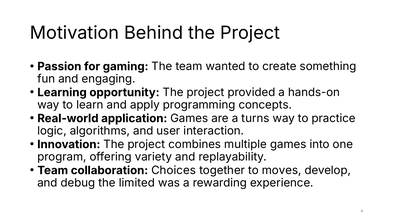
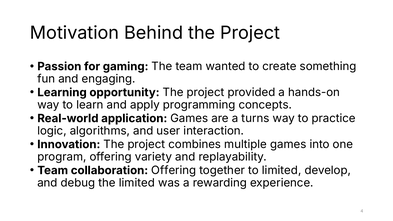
collaboration Choices: Choices -> Offering (174, 170)
to moves: moves -> limited (282, 170)
